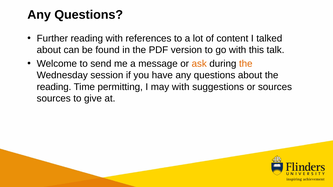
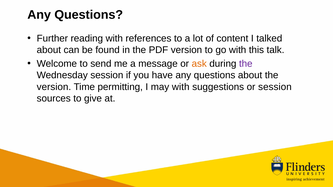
the colour: orange -> purple (246, 64)
reading: reading -> version (54, 87)
or sources: sources -> session (275, 87)
